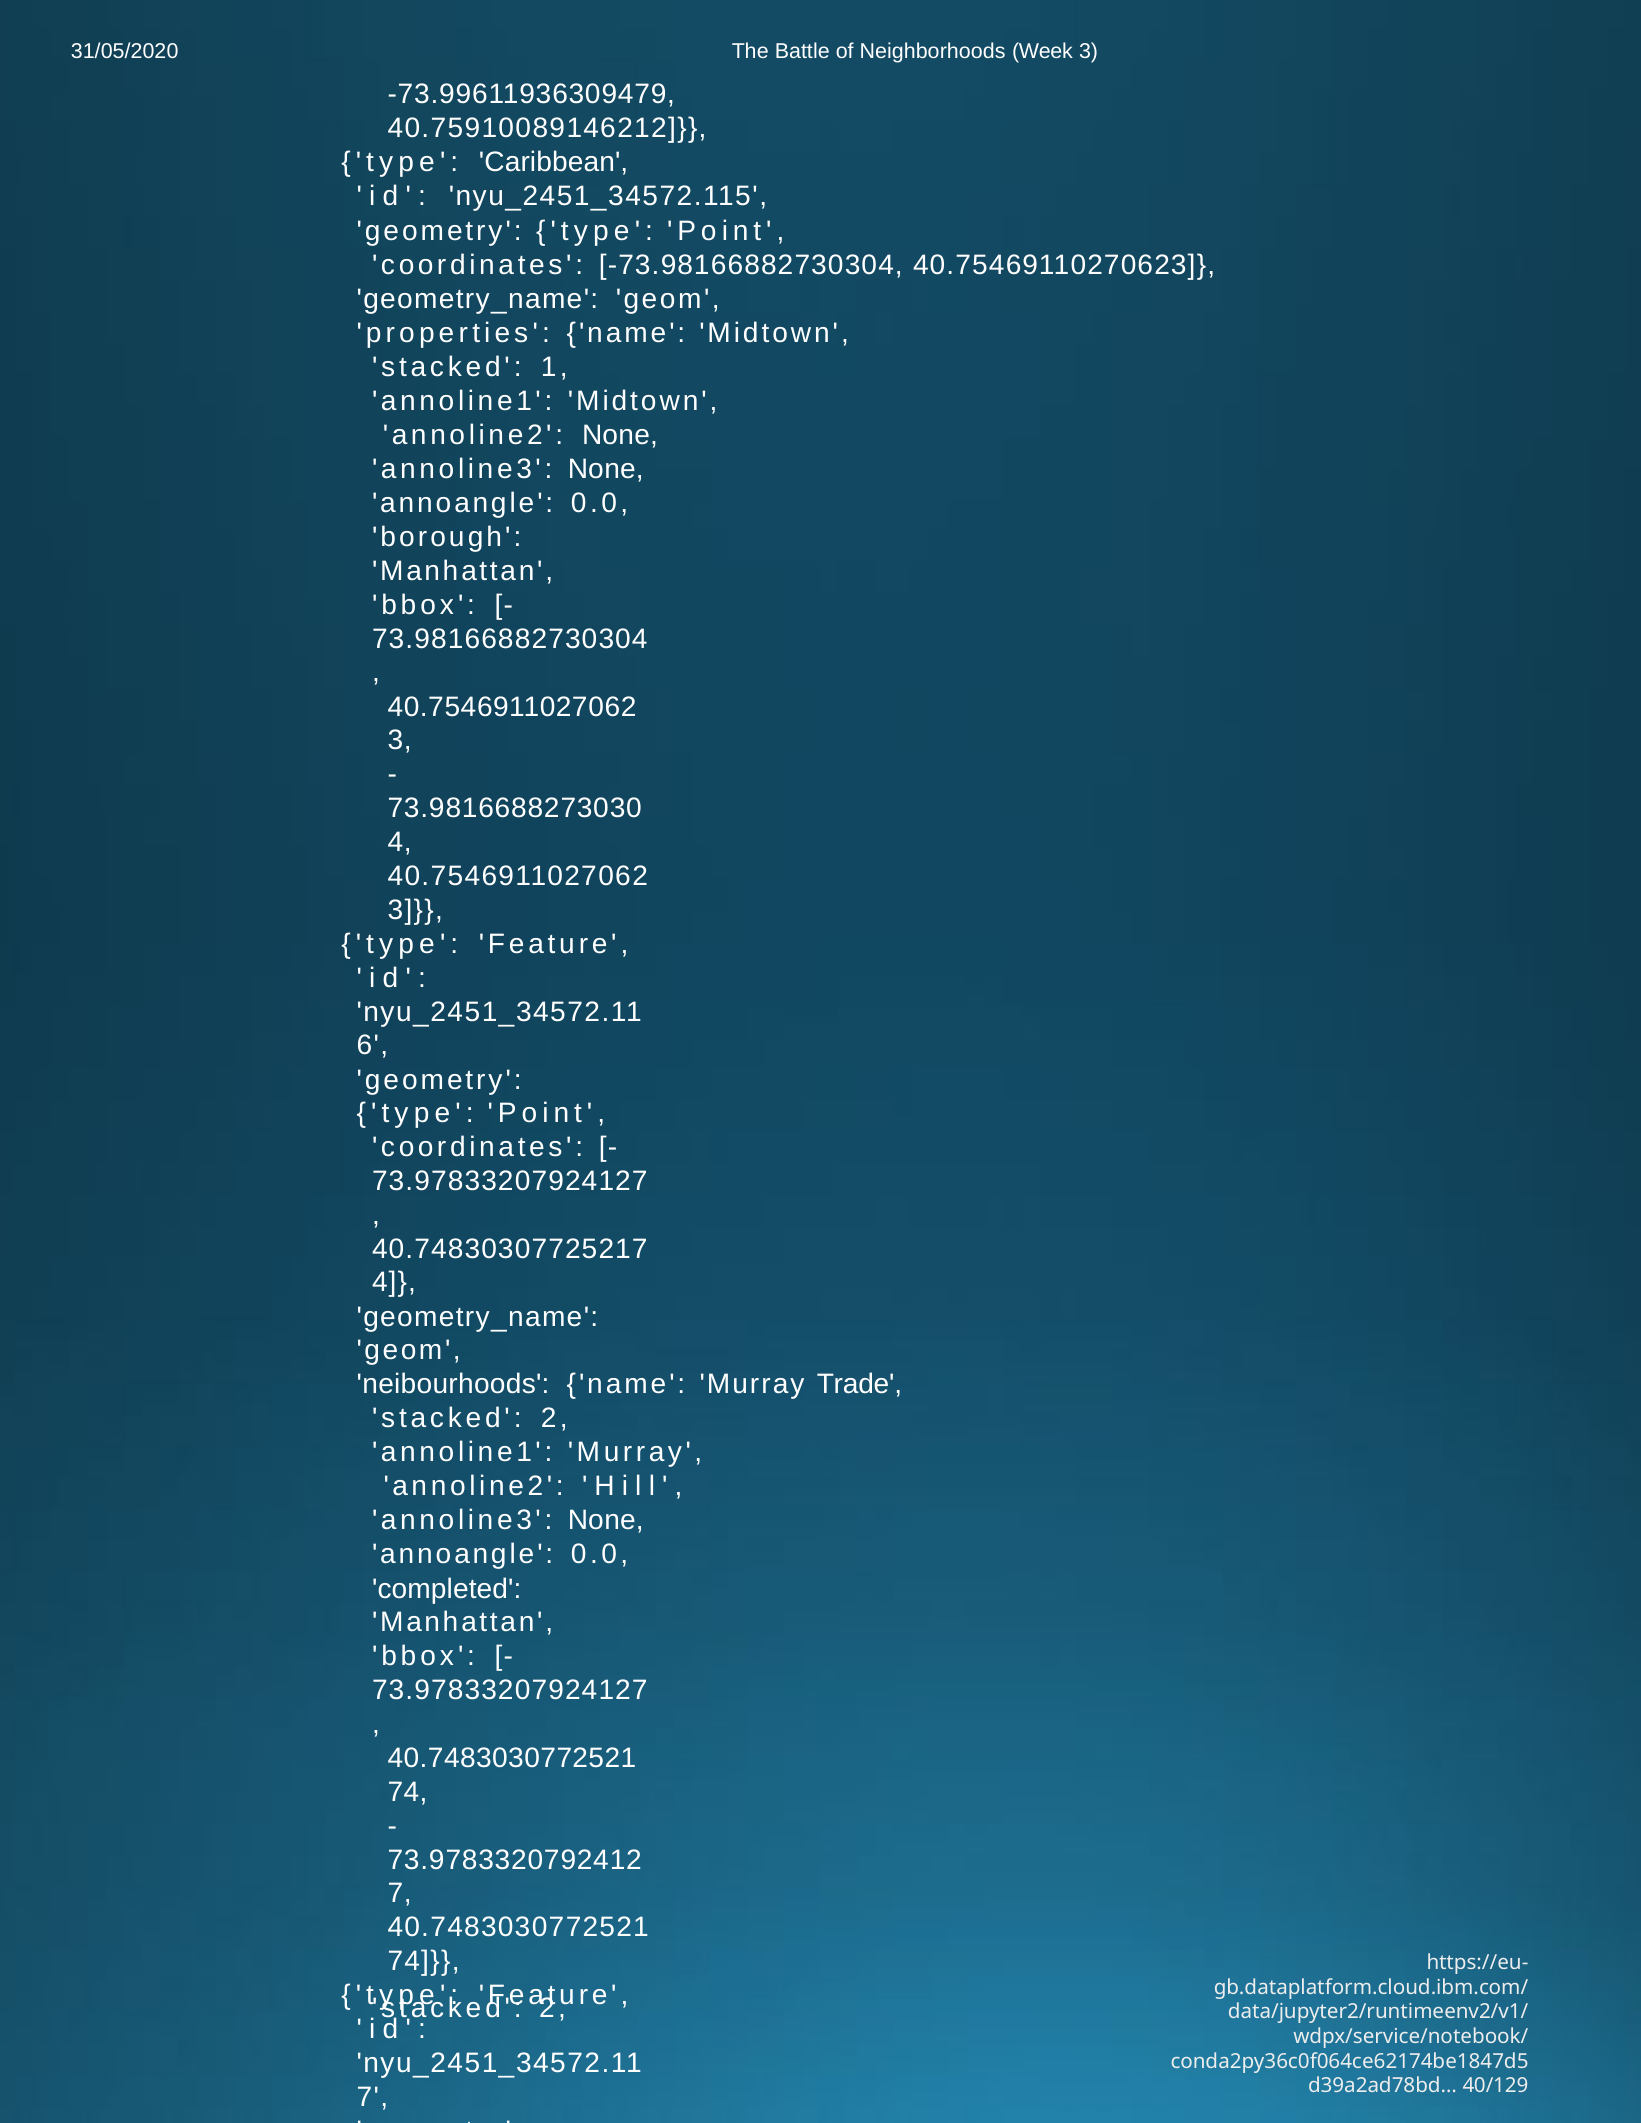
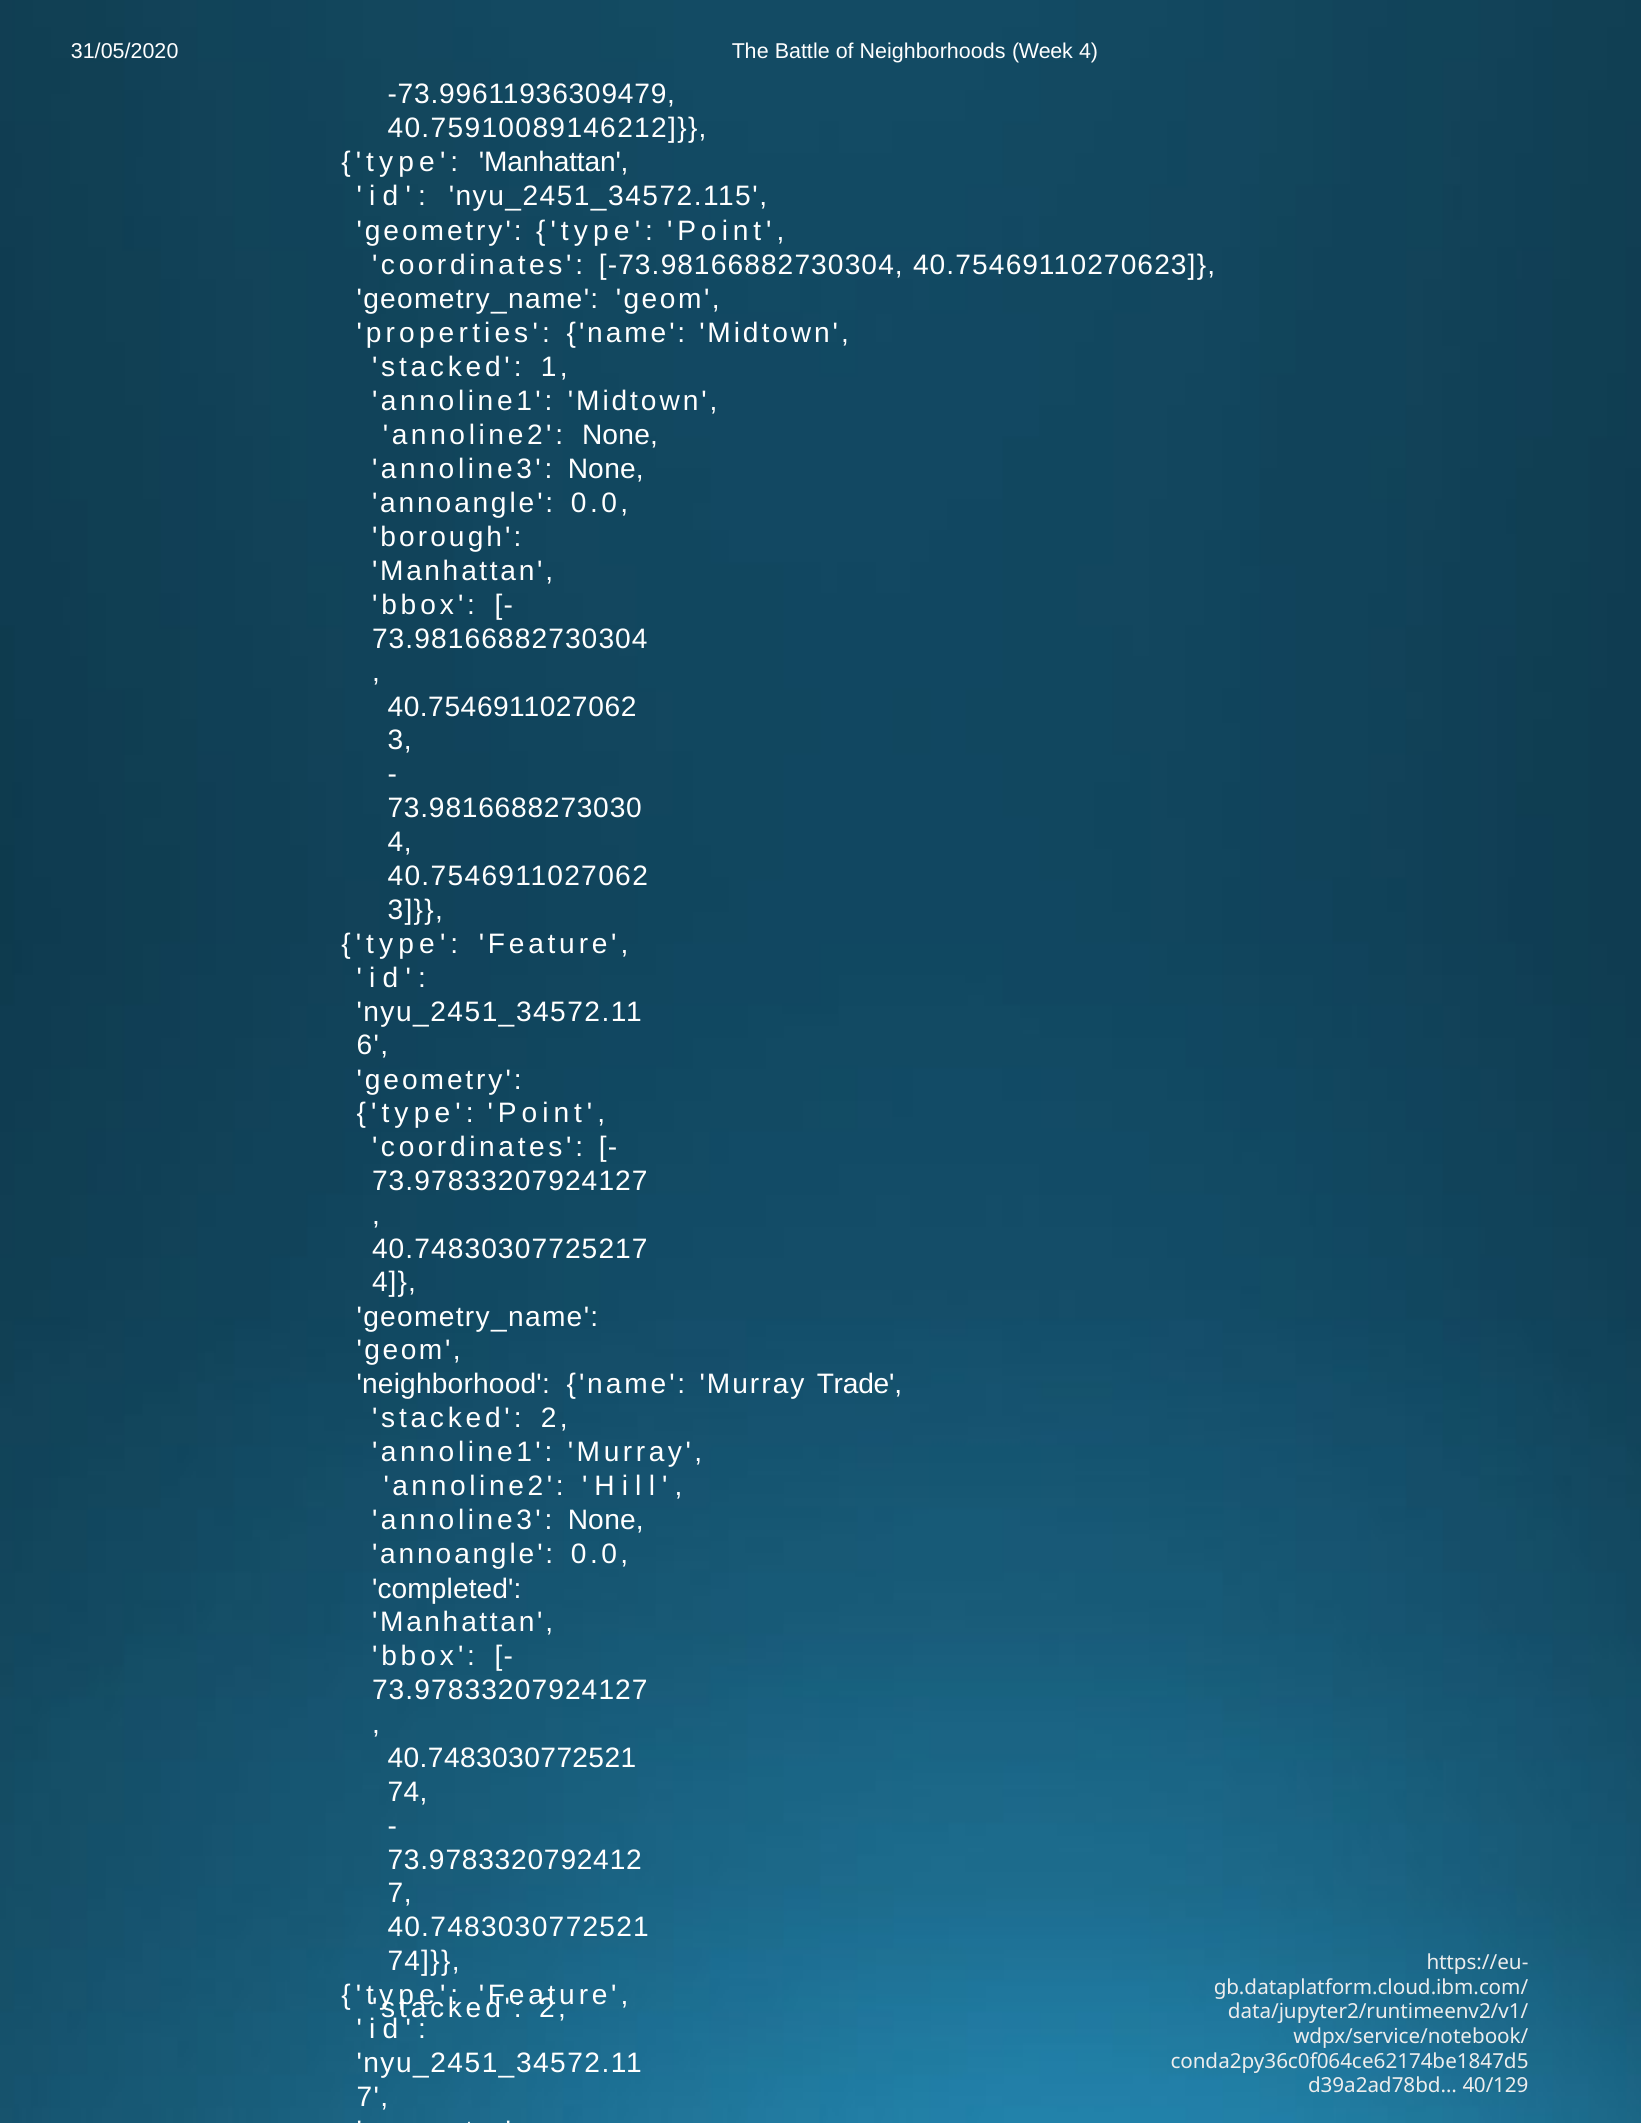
Week 3: 3 -> 4 (1089, 52)
type Caribbean: Caribbean -> Manhattan (554, 163)
neibourhoods: neibourhoods -> neighborhood (453, 1385)
